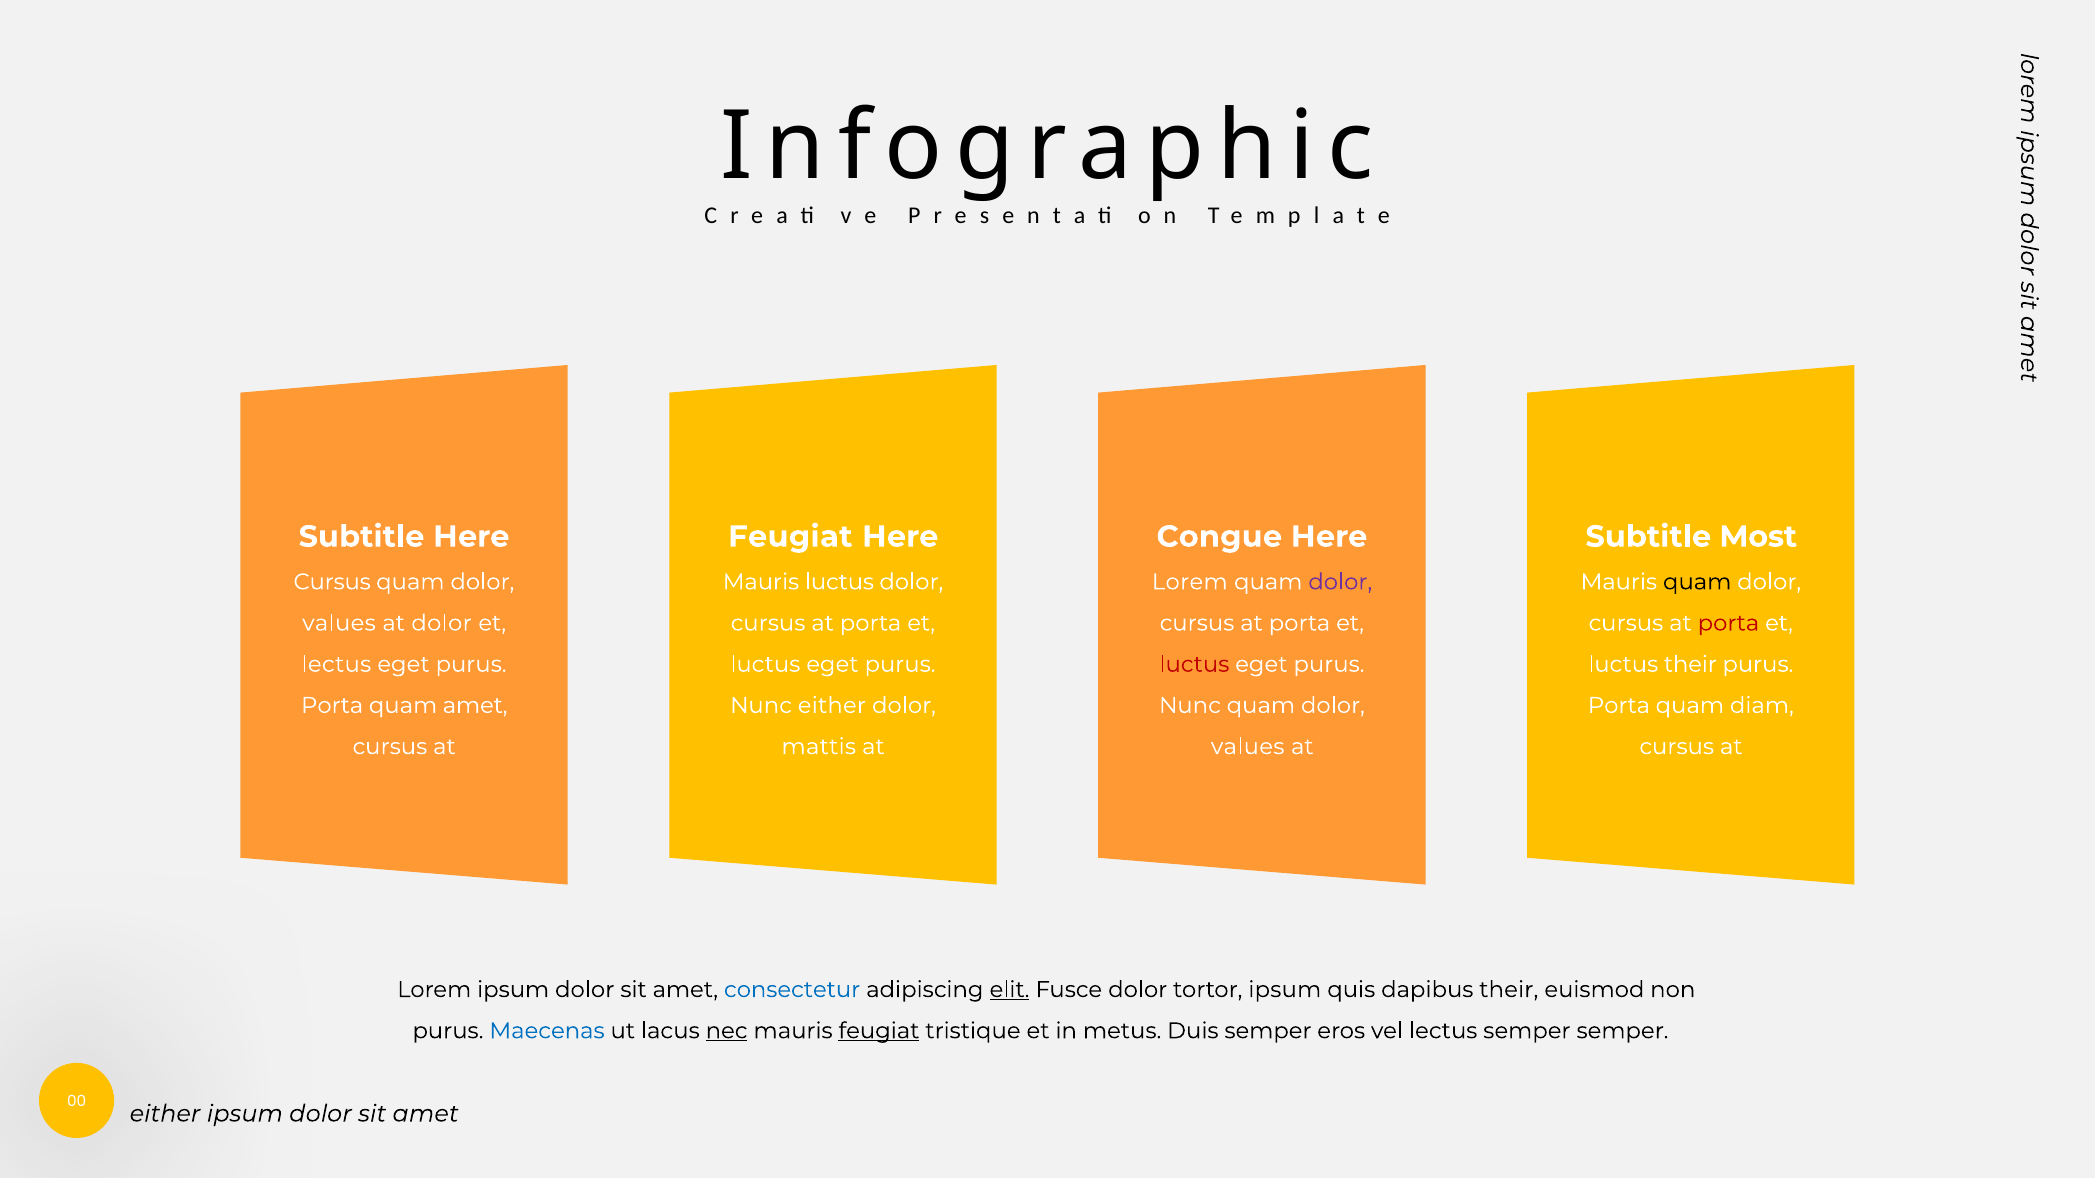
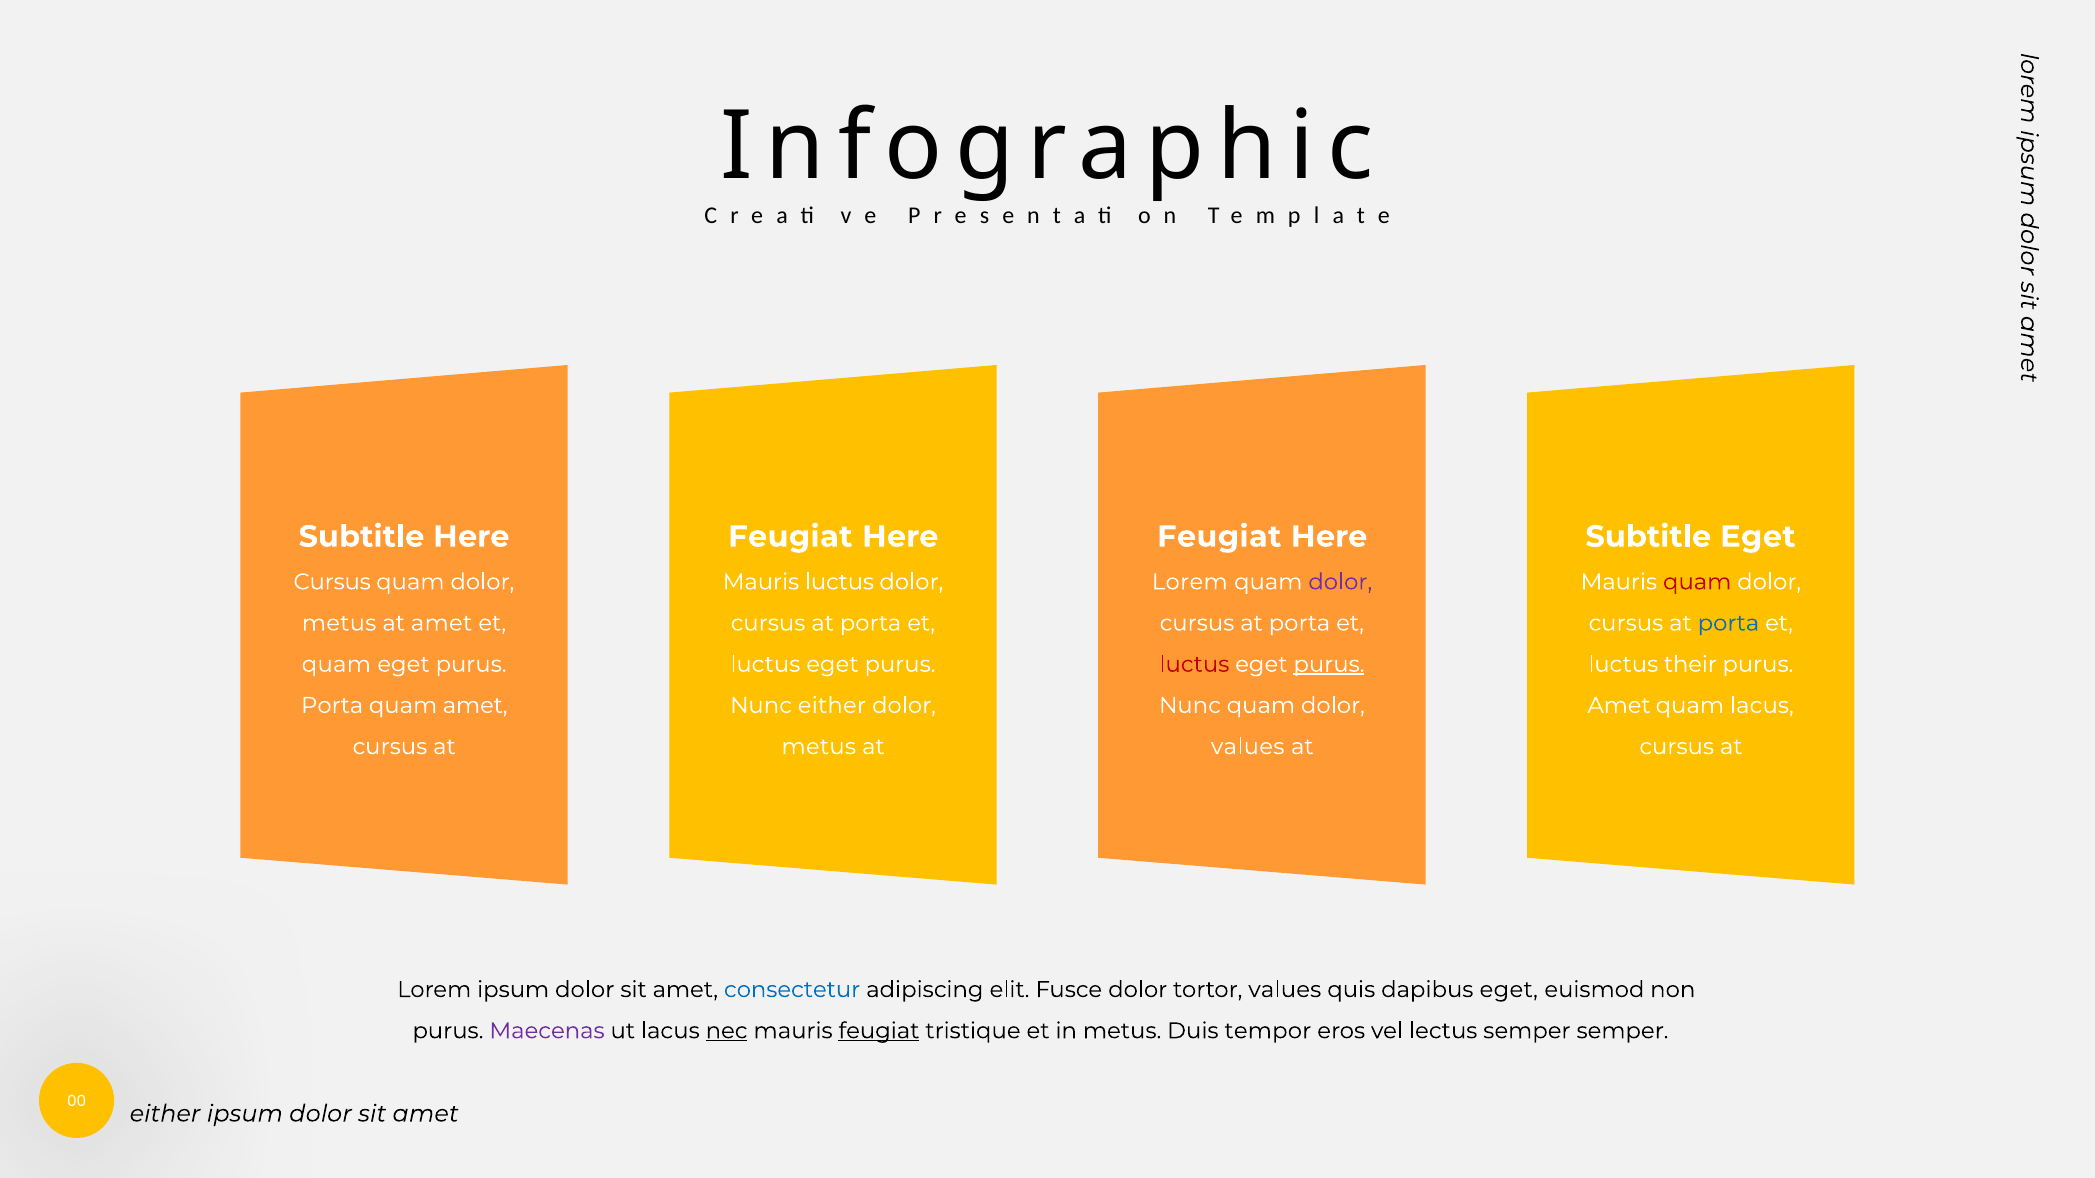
Congue: Congue -> Feugiat (1219, 537)
Subtitle Most: Most -> Eget (1758, 537)
quam colour: black -> red (1697, 582)
values: values -> metus (339, 623)
at dolor: dolor -> amet (442, 623)
porta colour: red -> blue (1728, 623)
lectus: lectus -> quam (336, 664)
purus underline: none -> present (1329, 664)
Porta: Porta -> Amet (1619, 706)
quam diam: diam -> lacus (1762, 706)
mattis: mattis -> metus (819, 747)
elit underline: present -> none (1009, 990)
tortor ipsum: ipsum -> values (1285, 990)
dapibus their: their -> eget (1509, 990)
Maecenas colour: blue -> purple (547, 1031)
Duis semper: semper -> tempor (1268, 1031)
